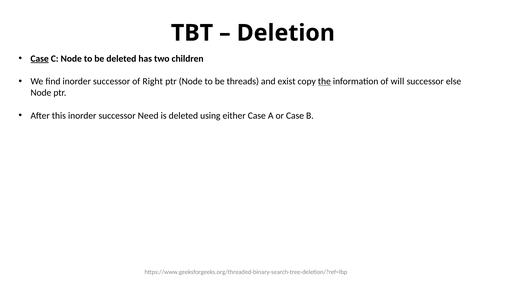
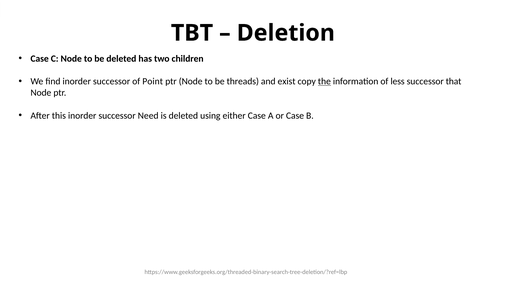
Case underline: present -> none (40, 59)
Right: Right -> Point (153, 81)
will: will -> less (398, 81)
else: else -> that (454, 81)
